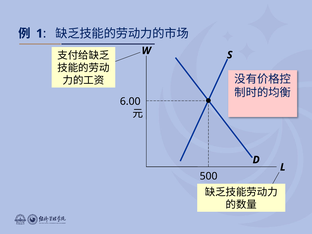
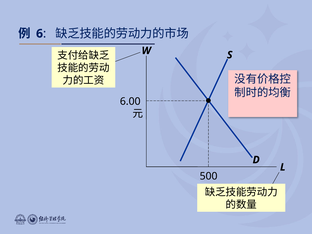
1: 1 -> 6 (40, 34)
